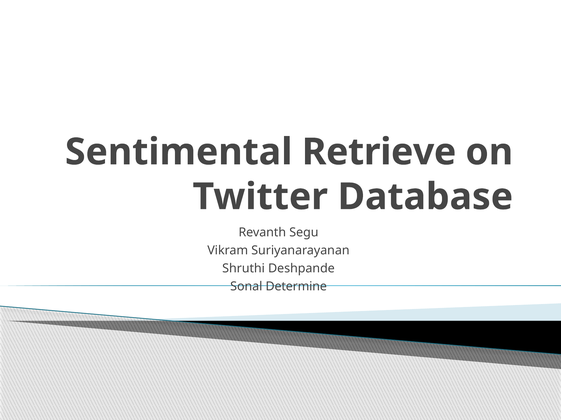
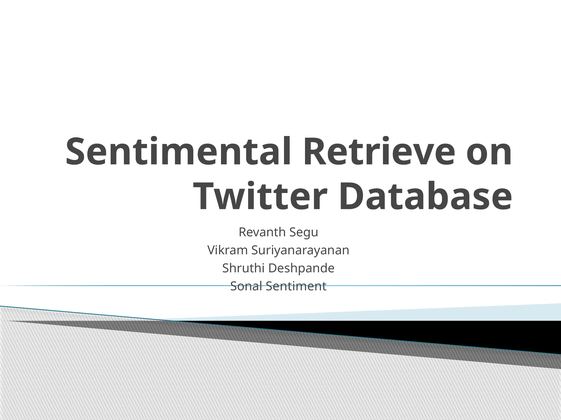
Determine: Determine -> Sentiment (296, 287)
